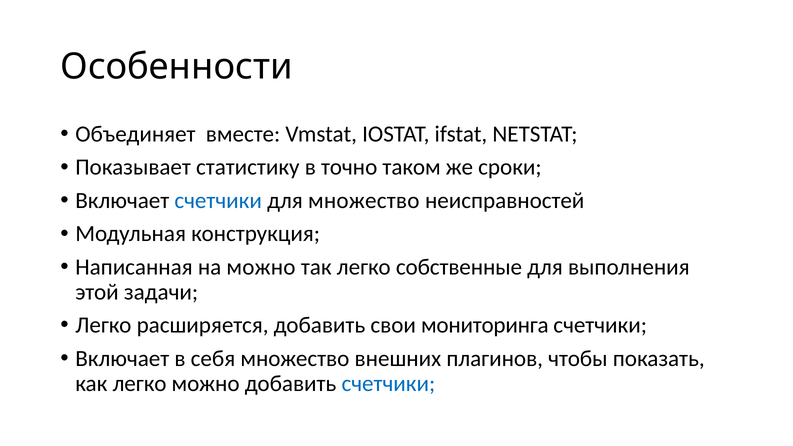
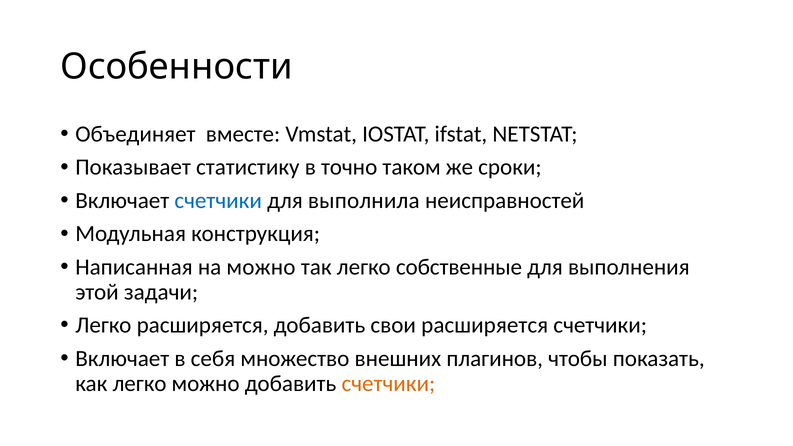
для множество: множество -> выполнила (364, 201)
свои мониторинга: мониторинга -> расширяется (485, 325)
счетчики colour: blue -> orange (388, 384)
